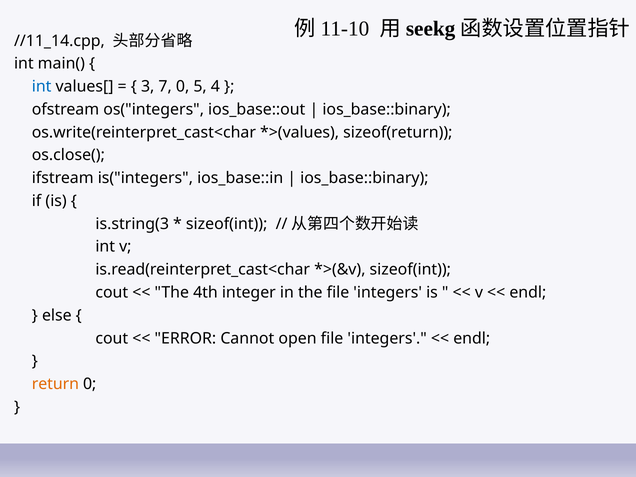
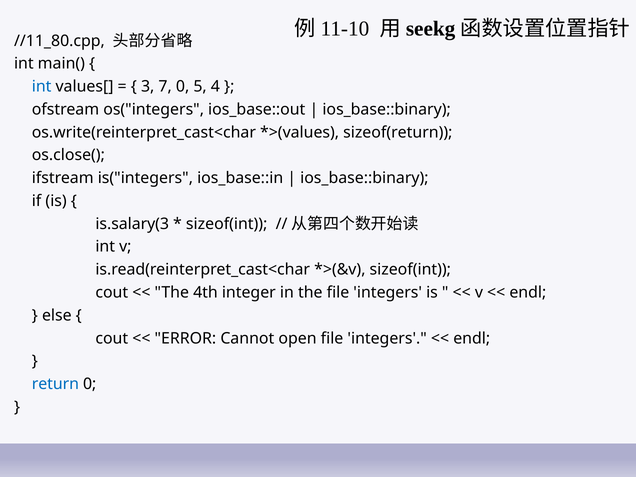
//11_14.cpp: //11_14.cpp -> //11_80.cpp (59, 41)
is.string(3: is.string(3 -> is.salary(3 (132, 224)
return colour: orange -> blue (55, 384)
